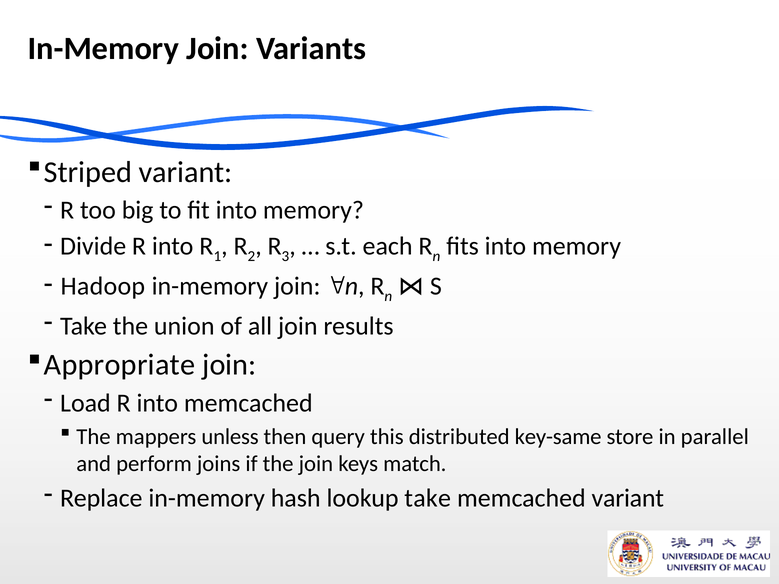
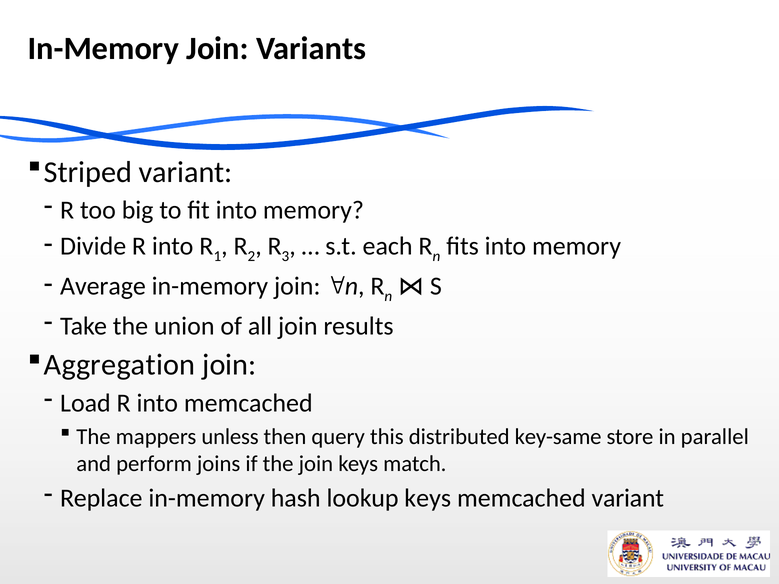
Hadoop: Hadoop -> Average (103, 286)
Appropriate: Appropriate -> Aggregation (120, 365)
lookup take: take -> keys (428, 498)
